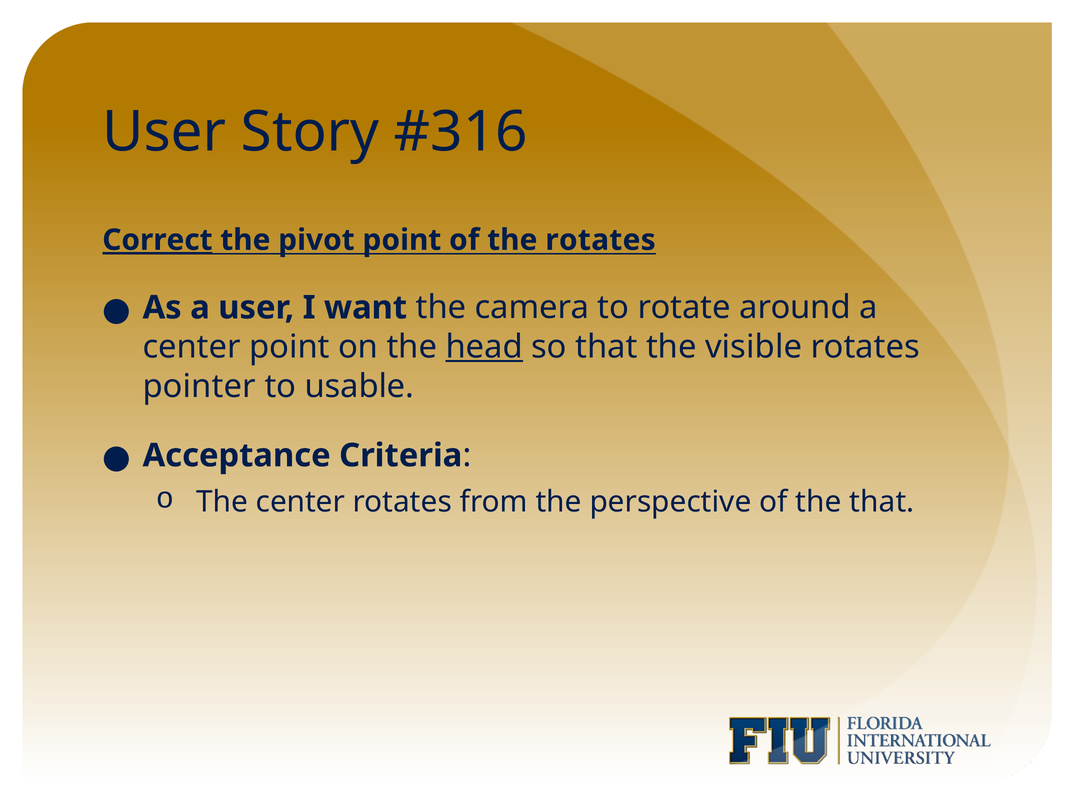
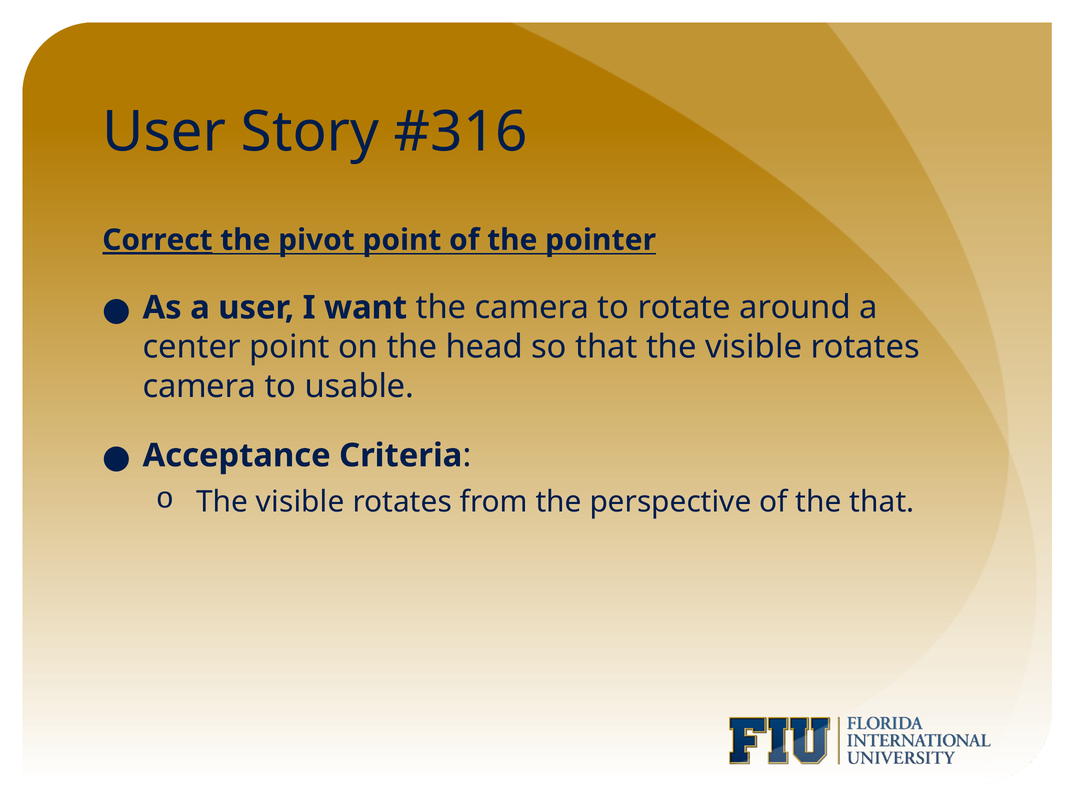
the rotates: rotates -> pointer (601, 240)
head underline: present -> none (484, 347)
pointer: pointer -> camera (199, 387)
center: center -> visible (300, 502)
